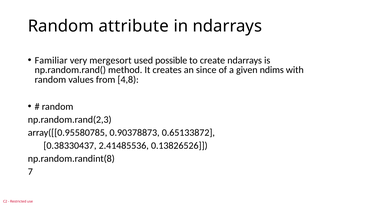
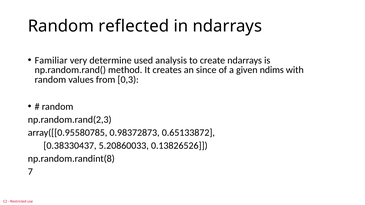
attribute: attribute -> reflected (134, 26)
mergesort: mergesort -> determine (110, 60)
possible: possible -> analysis (171, 60)
4,8: 4,8 -> 0,3 (128, 80)
0.90378873: 0.90378873 -> 0.98372873 (135, 133)
2.41485536: 2.41485536 -> 5.20860033 (124, 146)
